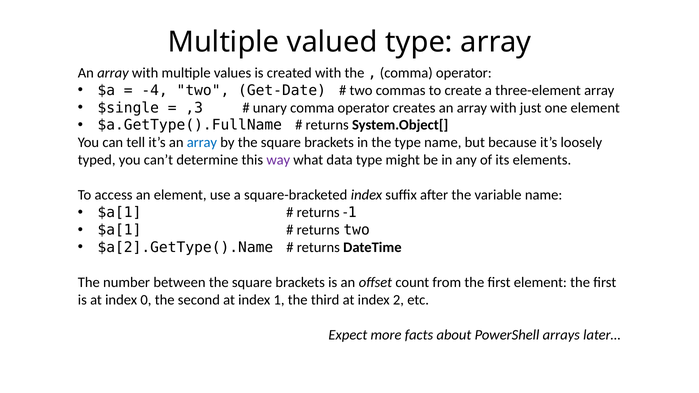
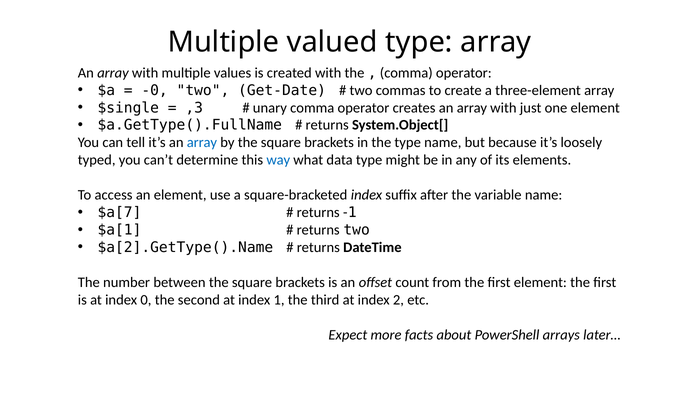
-4: -4 -> -0 (155, 90)
way colour: purple -> blue (278, 160)
$a[1: $a[1 -> $a[7 (119, 213)
